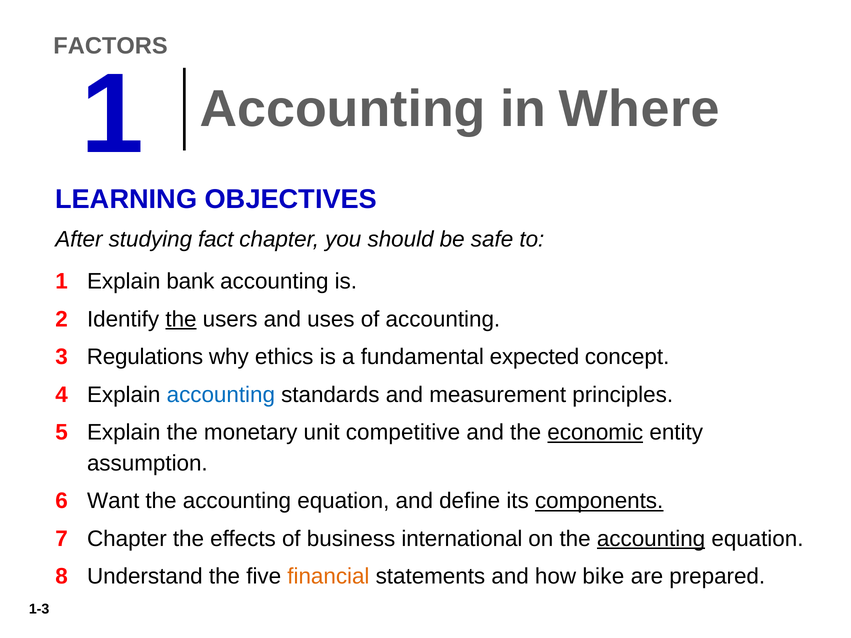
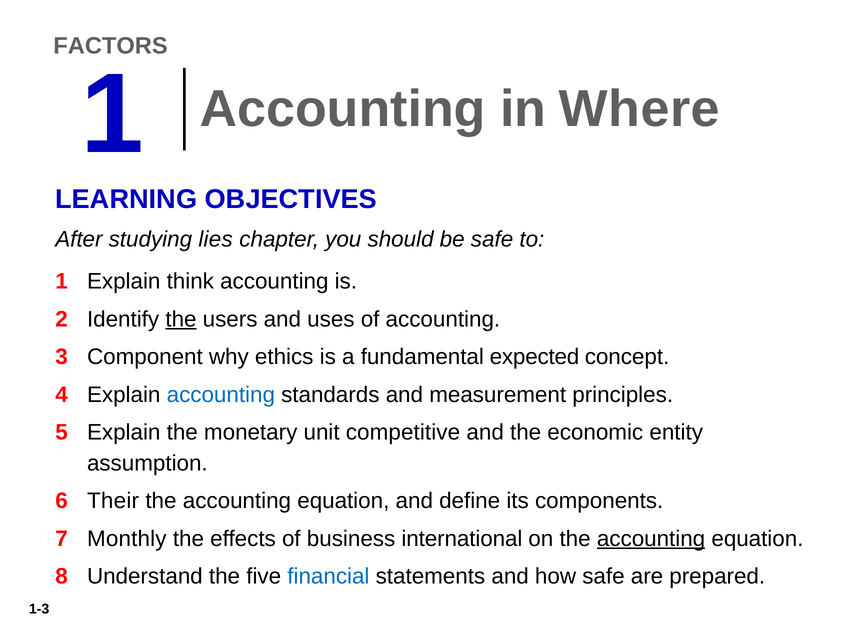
fact: fact -> lies (216, 239)
bank: bank -> think (190, 282)
Regulations: Regulations -> Component (145, 357)
economic underline: present -> none (595, 433)
Want: Want -> Their (113, 501)
components underline: present -> none (599, 501)
7 Chapter: Chapter -> Monthly (127, 539)
financial colour: orange -> blue (328, 577)
how bike: bike -> safe (603, 577)
